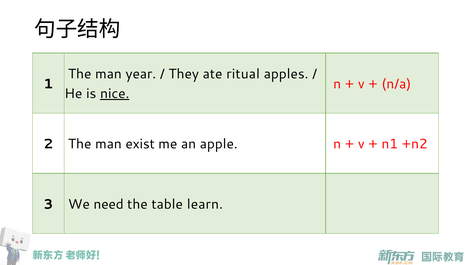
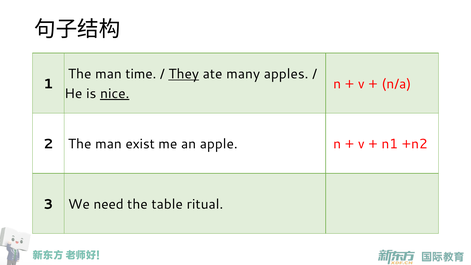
year: year -> time (141, 74)
They underline: none -> present (184, 74)
ritual: ritual -> many (243, 74)
learn: learn -> ritual (205, 204)
